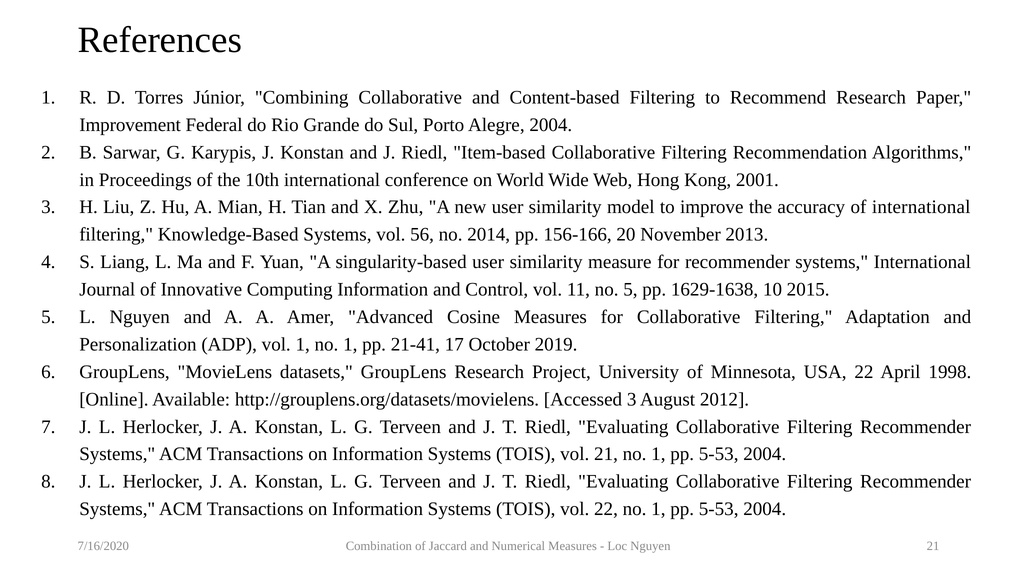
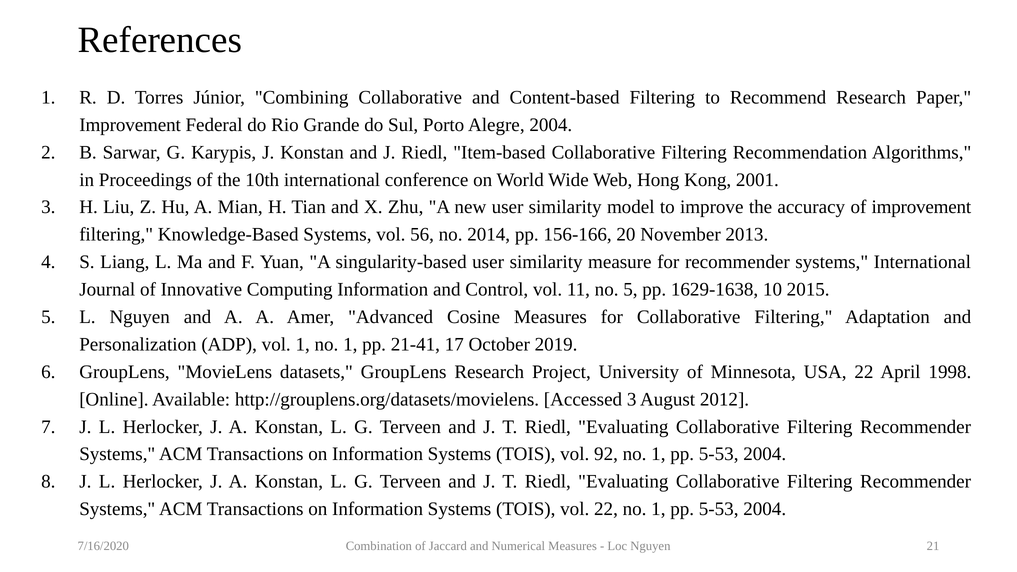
of international: international -> improvement (921, 207)
vol 21: 21 -> 92 (606, 454)
